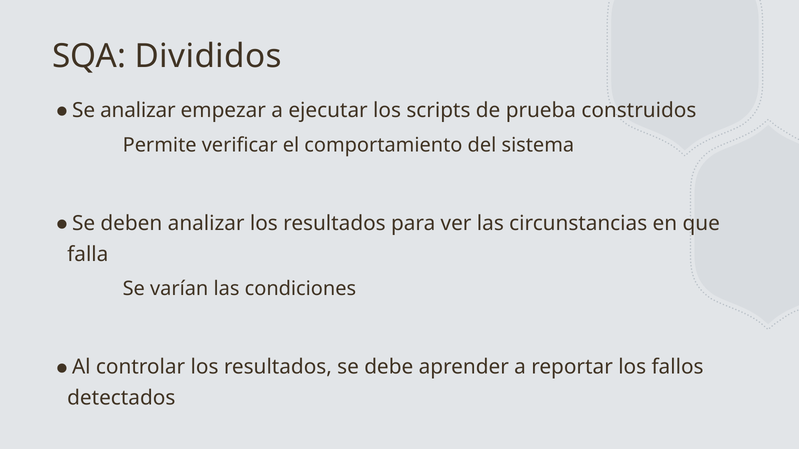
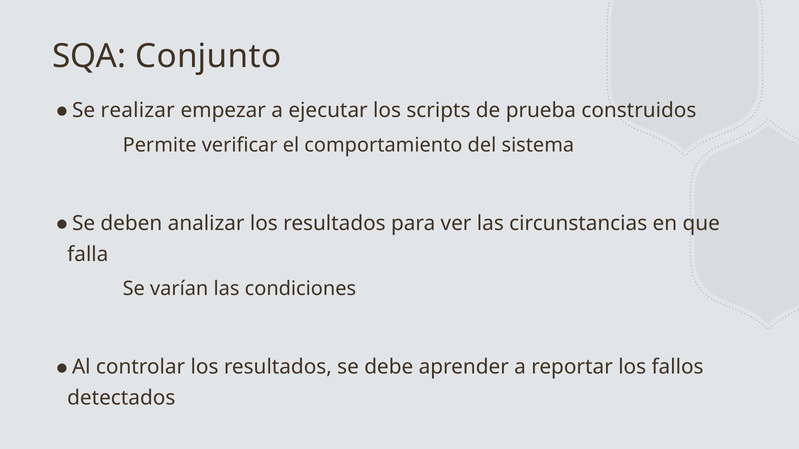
Divididos: Divididos -> Conjunto (208, 56)
Se analizar: analizar -> realizar (138, 110)
